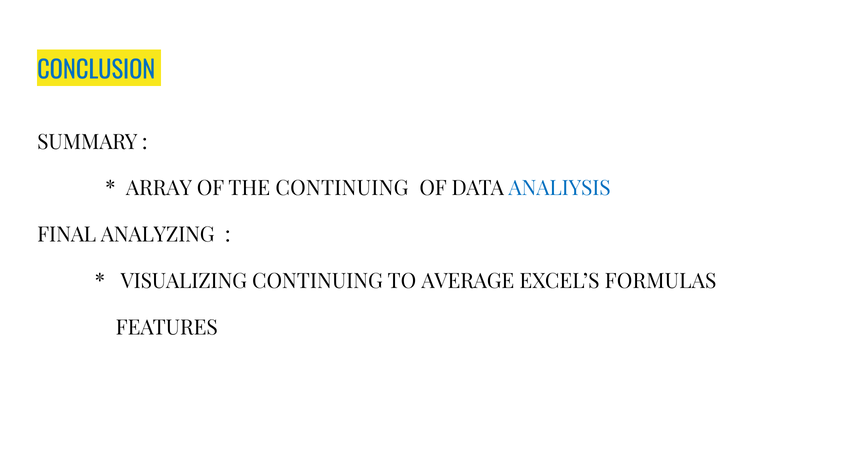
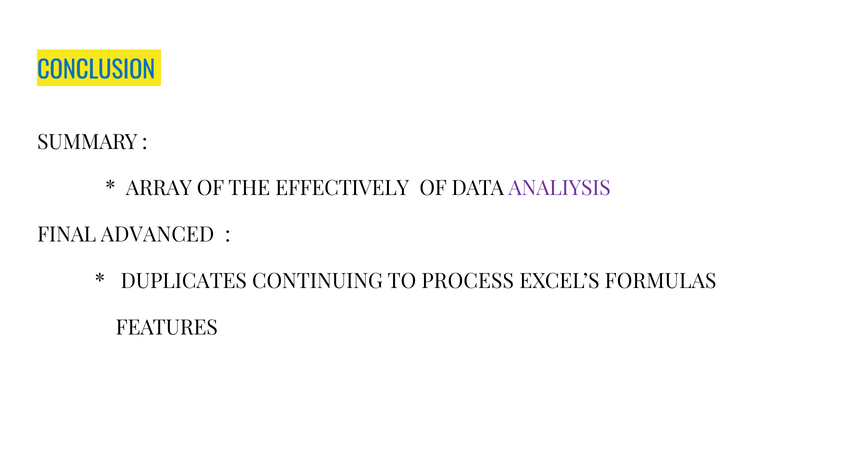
THE CONTINUING: CONTINUING -> EFFECTIVELY (342, 188)
ANALIYSIS colour: blue -> purple (560, 188)
ANALYZING: ANALYZING -> ADVANCED (158, 235)
VISUALIZING: VISUALIZING -> DUPLICATES (184, 281)
AVERAGE: AVERAGE -> PROCESS (468, 281)
